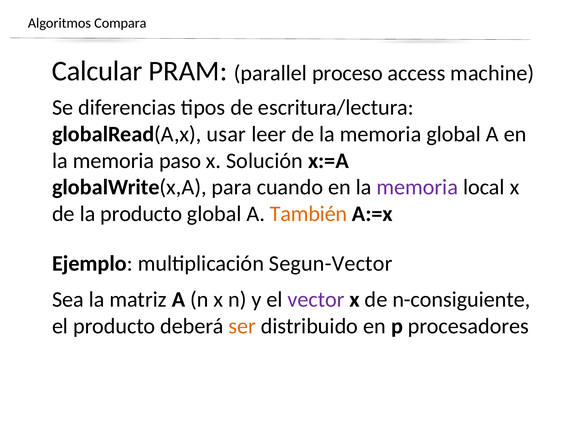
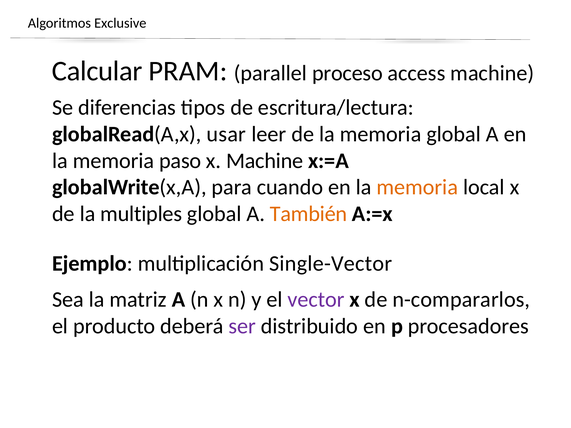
Compara: Compara -> Exclusive (120, 23)
x Solución: Solución -> Machine (265, 161)
memoria colour: purple -> orange (417, 187)
la producto: producto -> multiples (141, 214)
Segun-Vector: Segun-Vector -> Single-Vector (331, 264)
n-consiguiente: n-consiguiente -> n-compararlos (461, 300)
ser colour: orange -> purple (242, 326)
